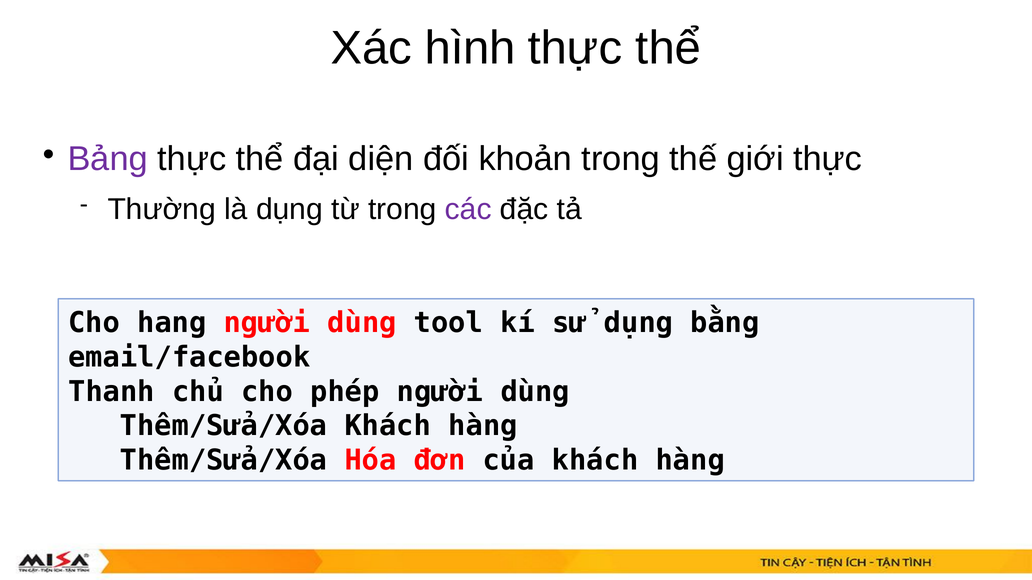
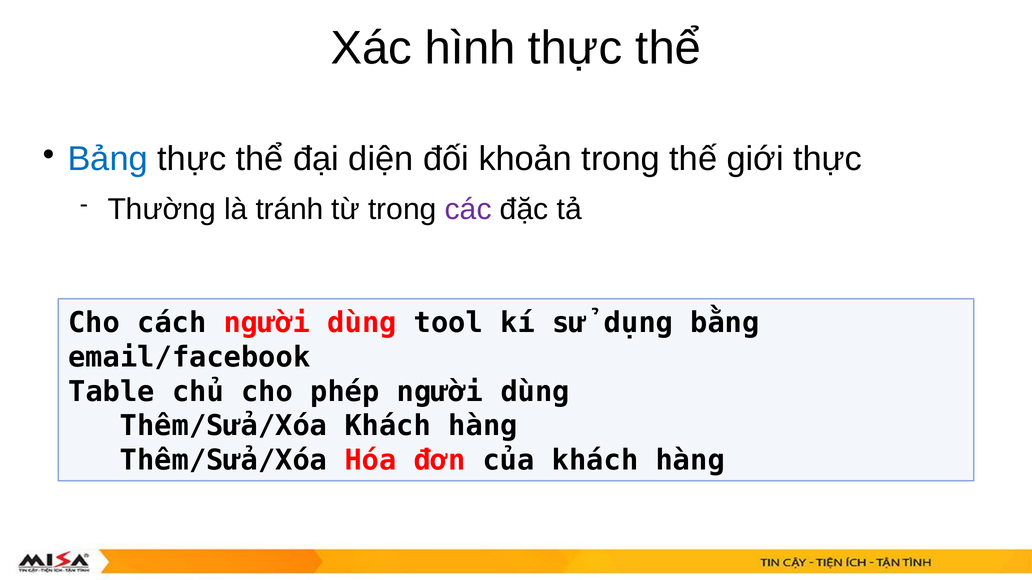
Bảng colour: purple -> blue (108, 159)
là dụng: dụng -> tránh (290, 209)
hang: hang -> cách (172, 323)
Thanh: Thanh -> Table (111, 392)
